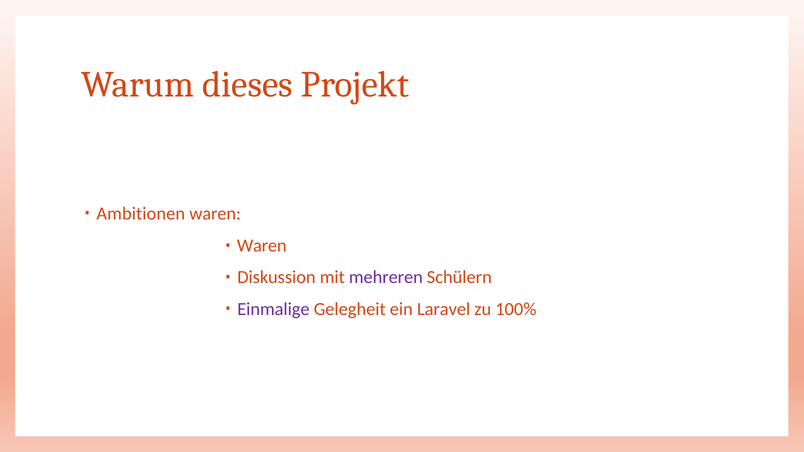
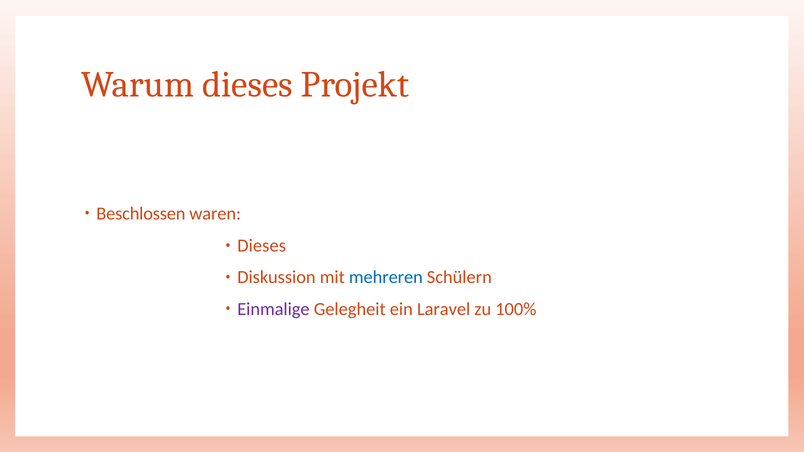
Ambitionen: Ambitionen -> Beschlossen (141, 214)
Waren: Waren -> Dieses (262, 246)
mehreren colour: purple -> blue (386, 278)
